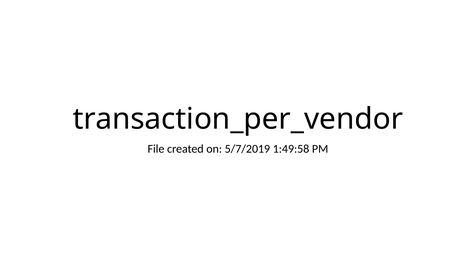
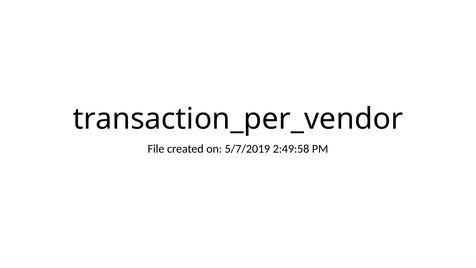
1:49:58: 1:49:58 -> 2:49:58 (291, 149)
